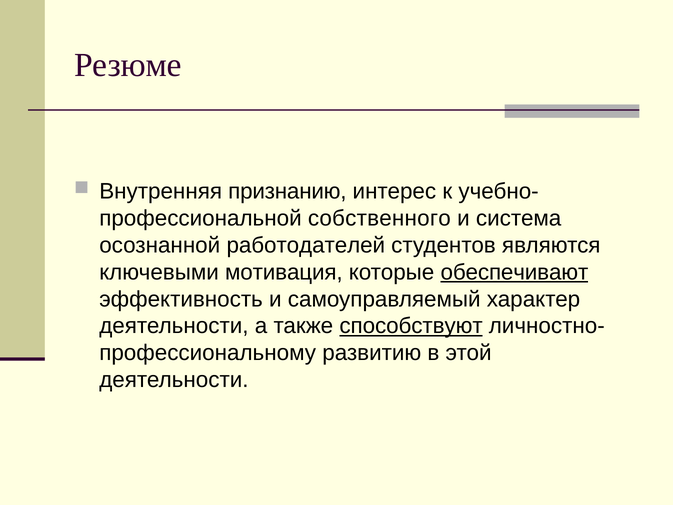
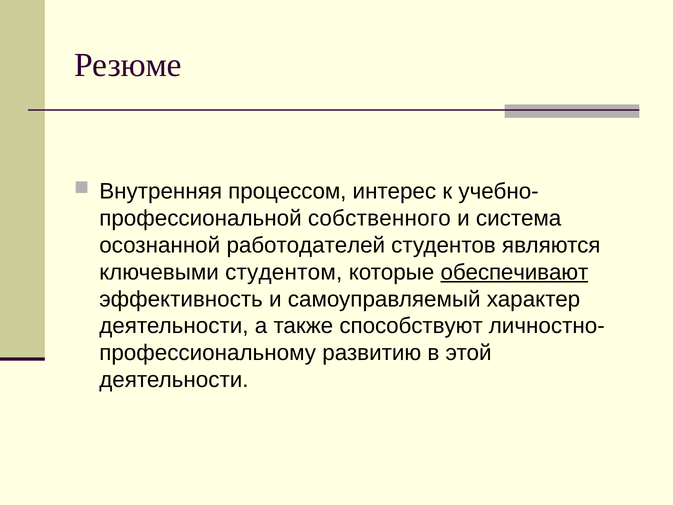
признанию: признанию -> процессом (287, 191)
мотивация: мотивация -> студентом (284, 272)
способствуют underline: present -> none (411, 326)
